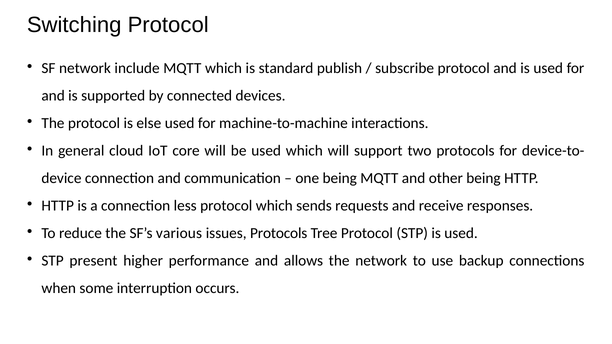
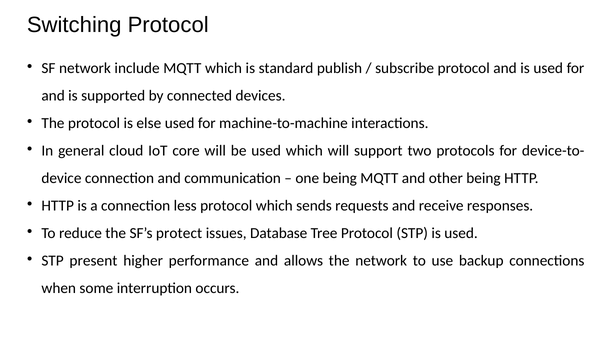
various: various -> protect (179, 233)
issues Protocols: Protocols -> Database (279, 233)
